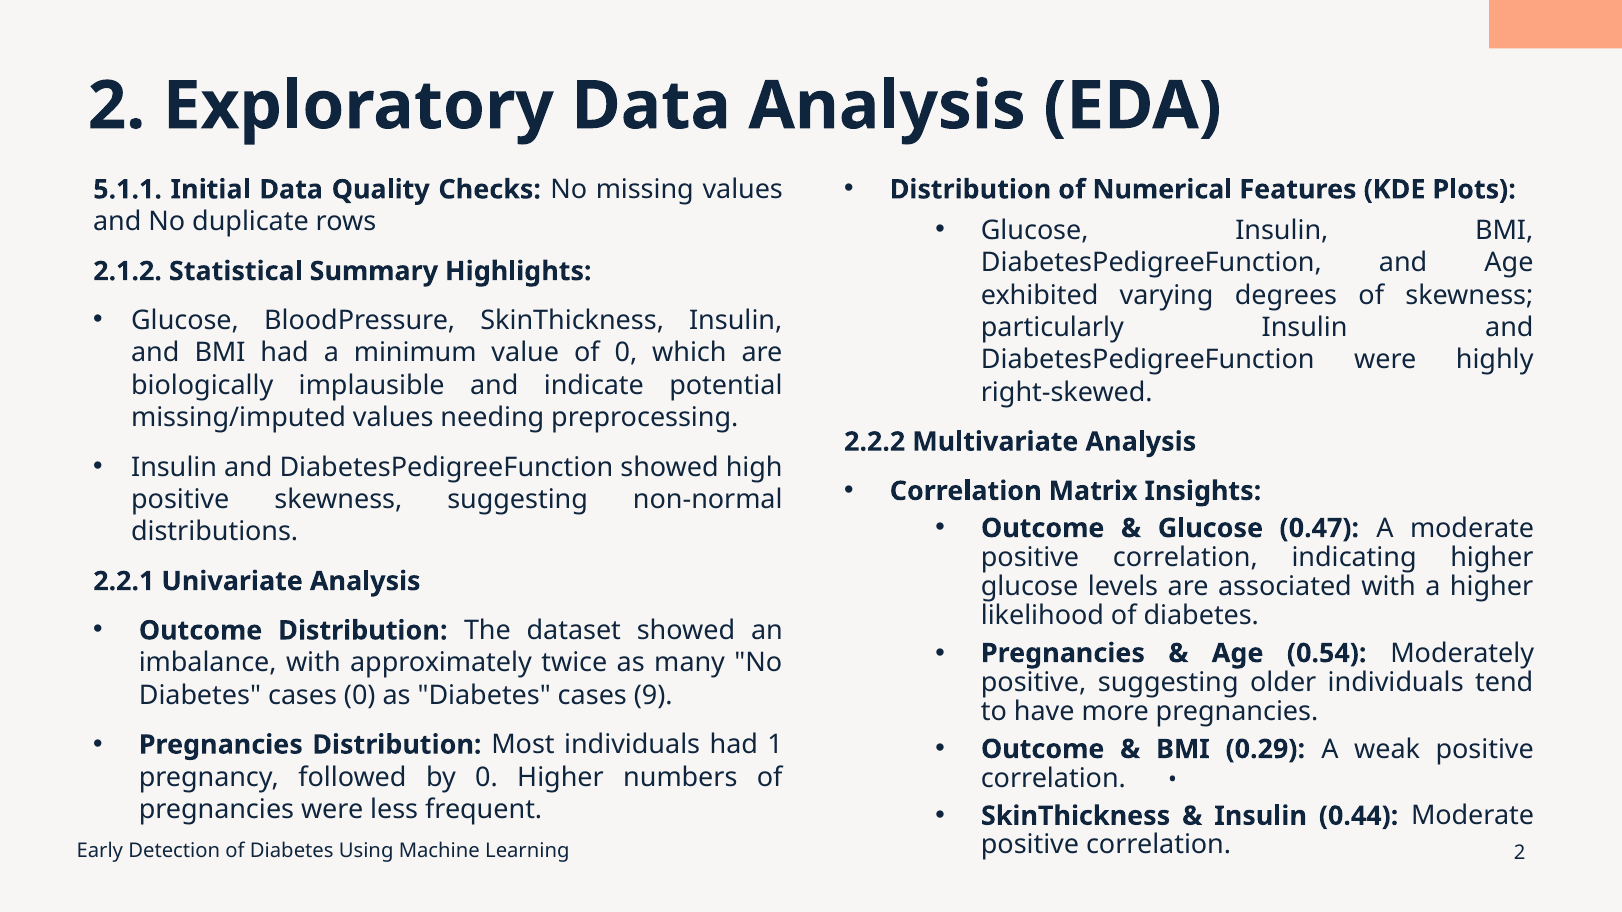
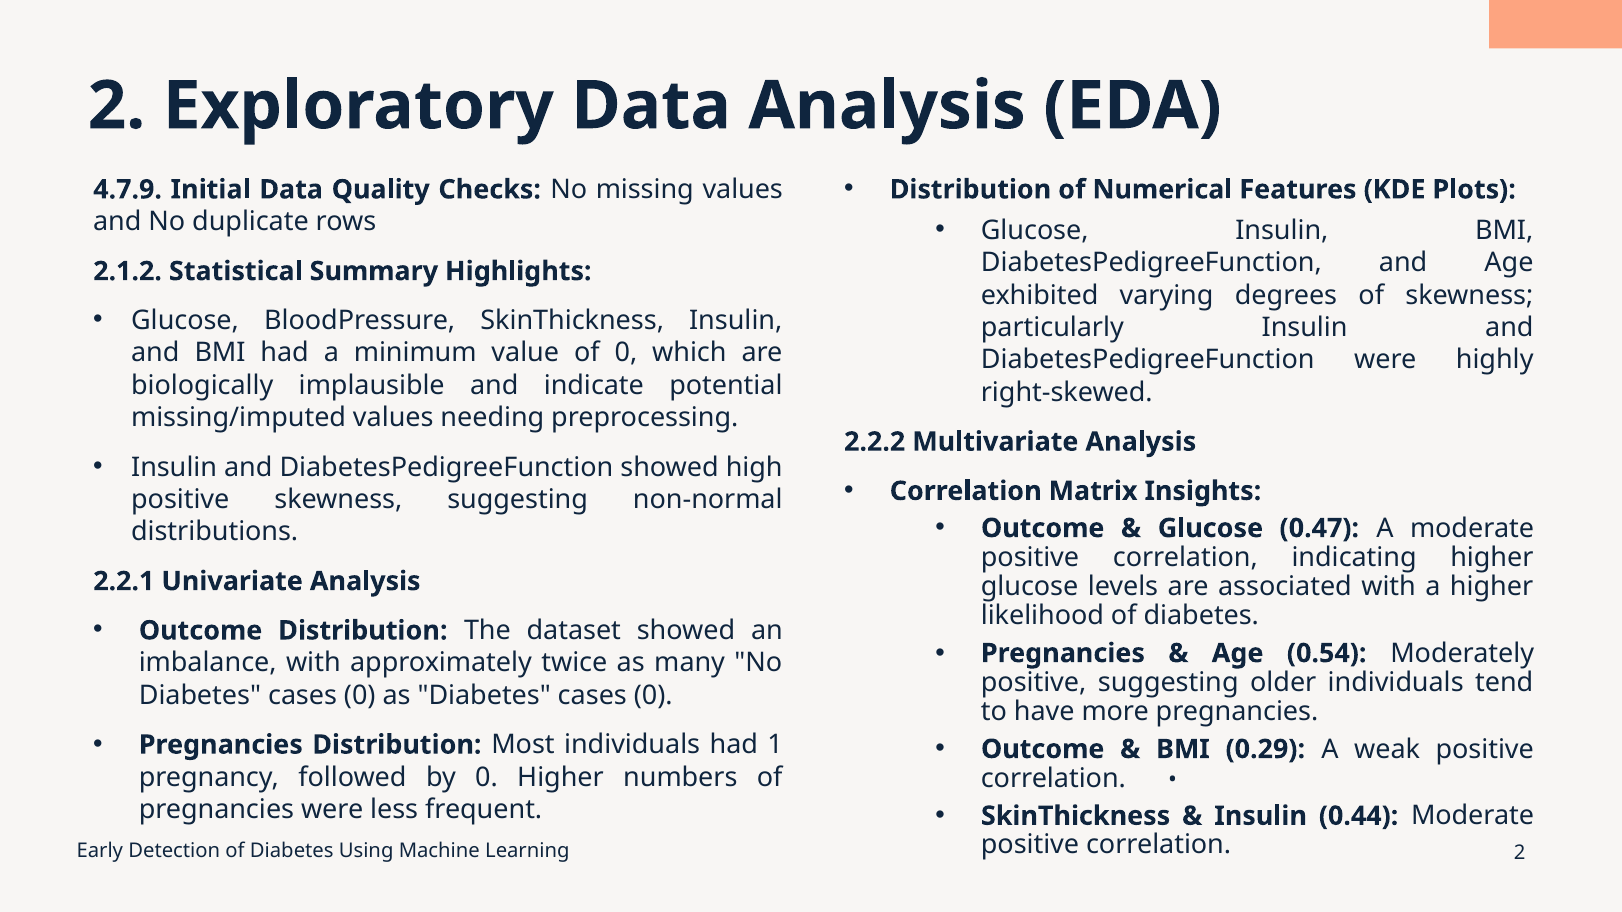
5.1.1: 5.1.1 -> 4.7.9 (128, 190)
as Diabetes cases 9: 9 -> 0 (653, 696)
